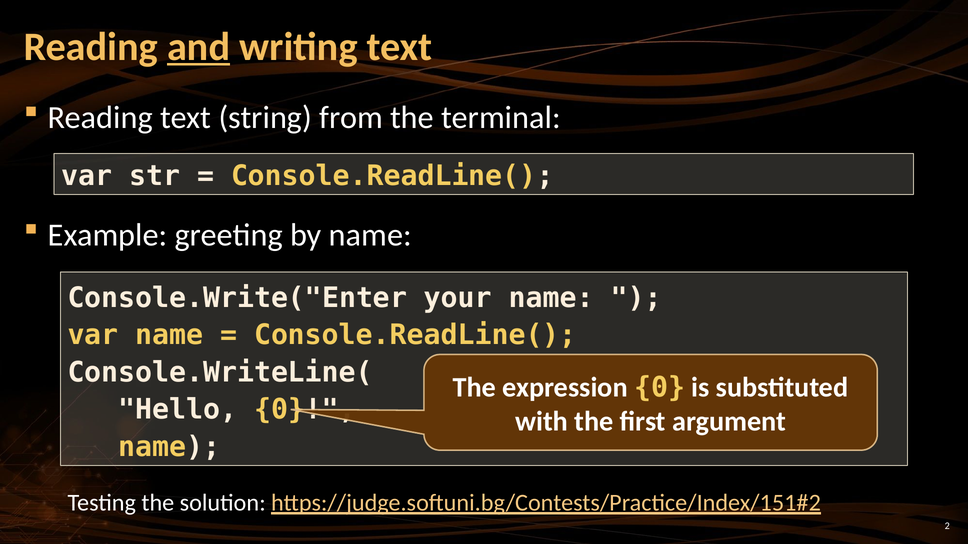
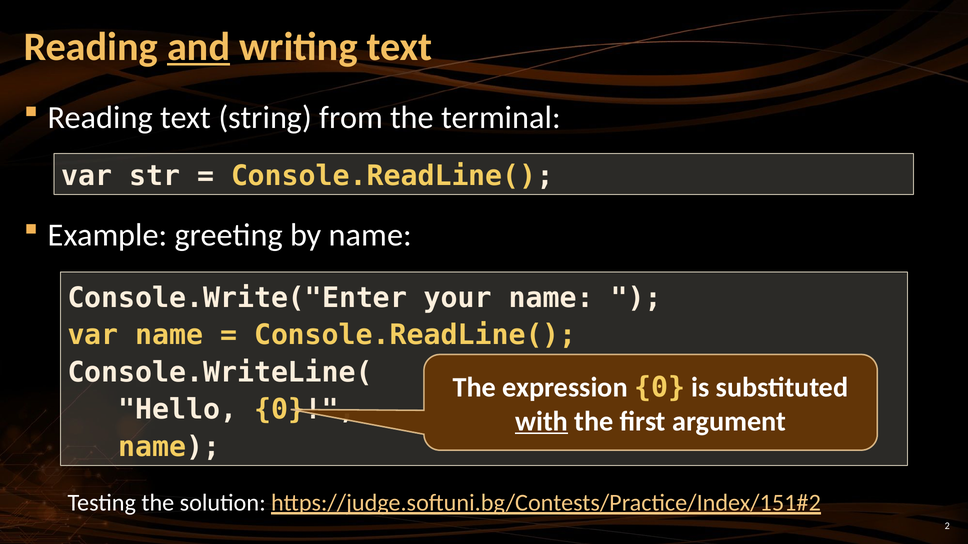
with underline: none -> present (542, 422)
